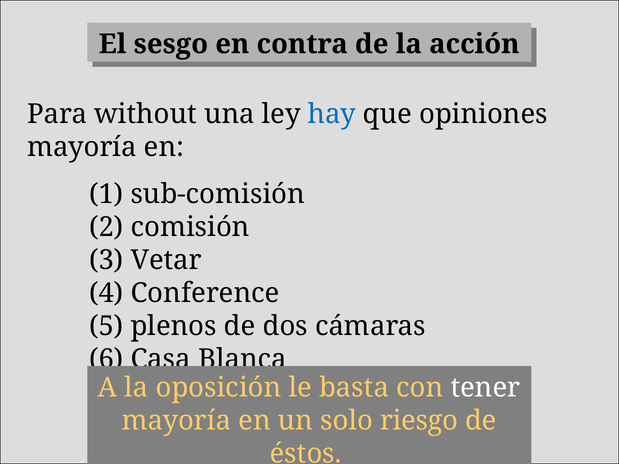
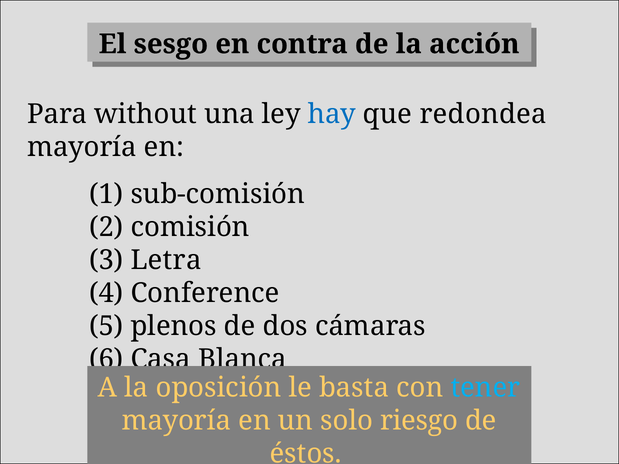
opiniones: opiniones -> redondea (483, 114)
Vetar: Vetar -> Letra (166, 260)
tener colour: white -> light blue (485, 388)
